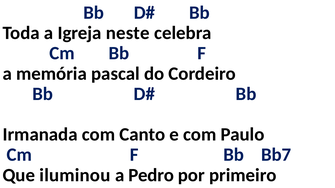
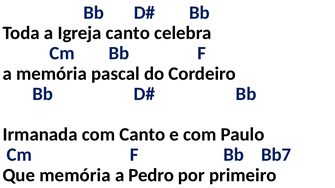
Igreja neste: neste -> canto (128, 33)
Que iluminou: iluminou -> memória (75, 175)
